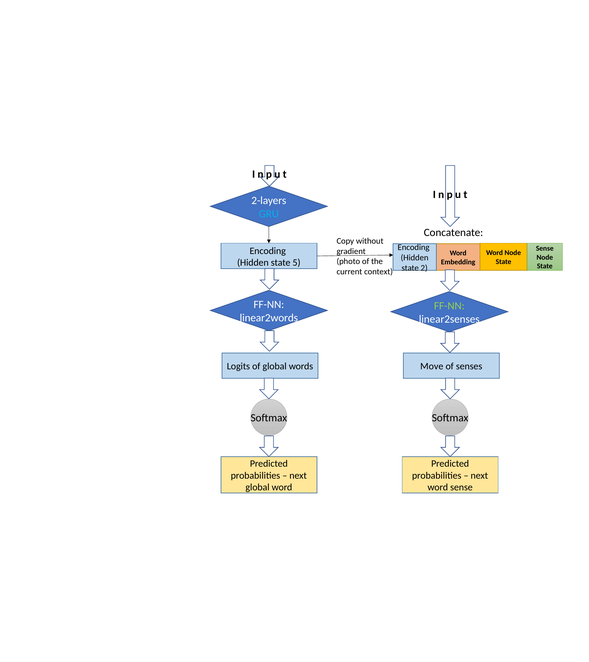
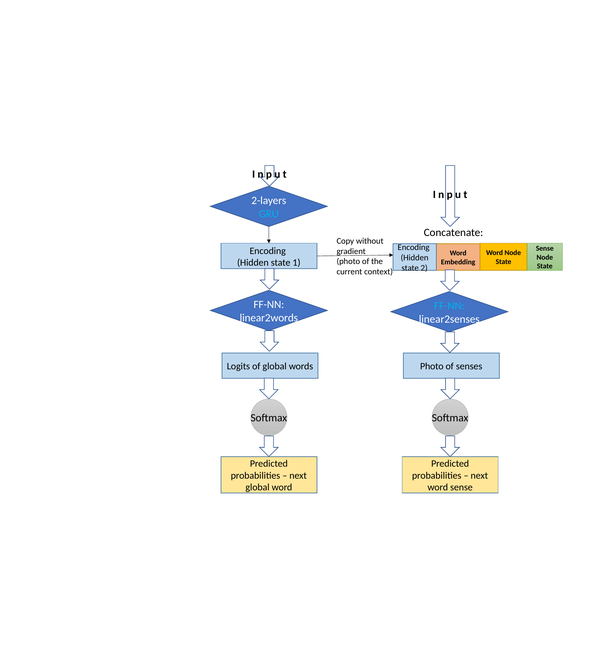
5: 5 -> 1 (297, 263)
FF-NN colour: light green -> light blue (449, 306)
Move: Move -> Photo (432, 367)
